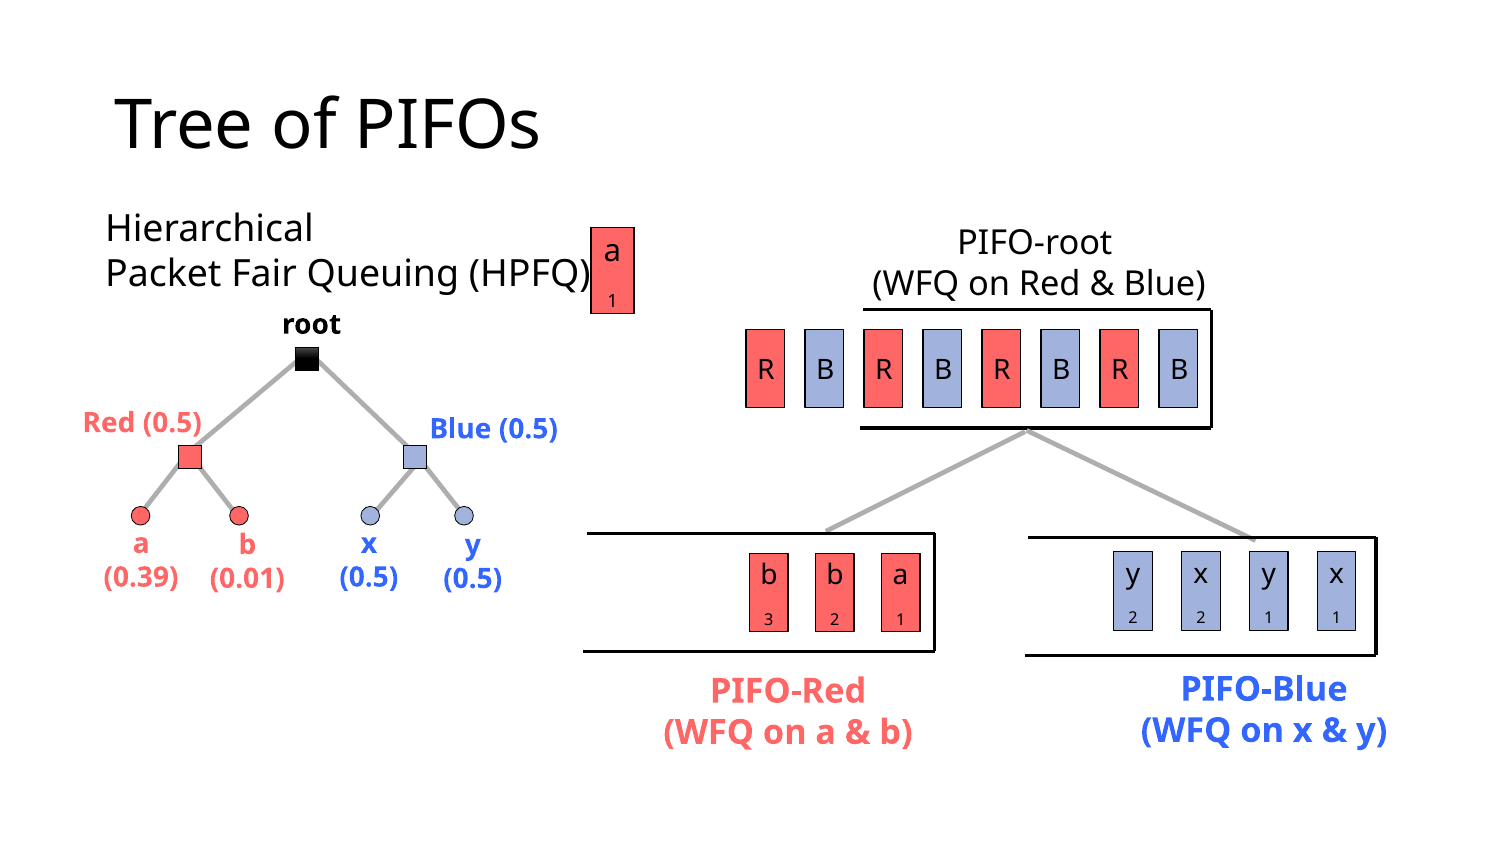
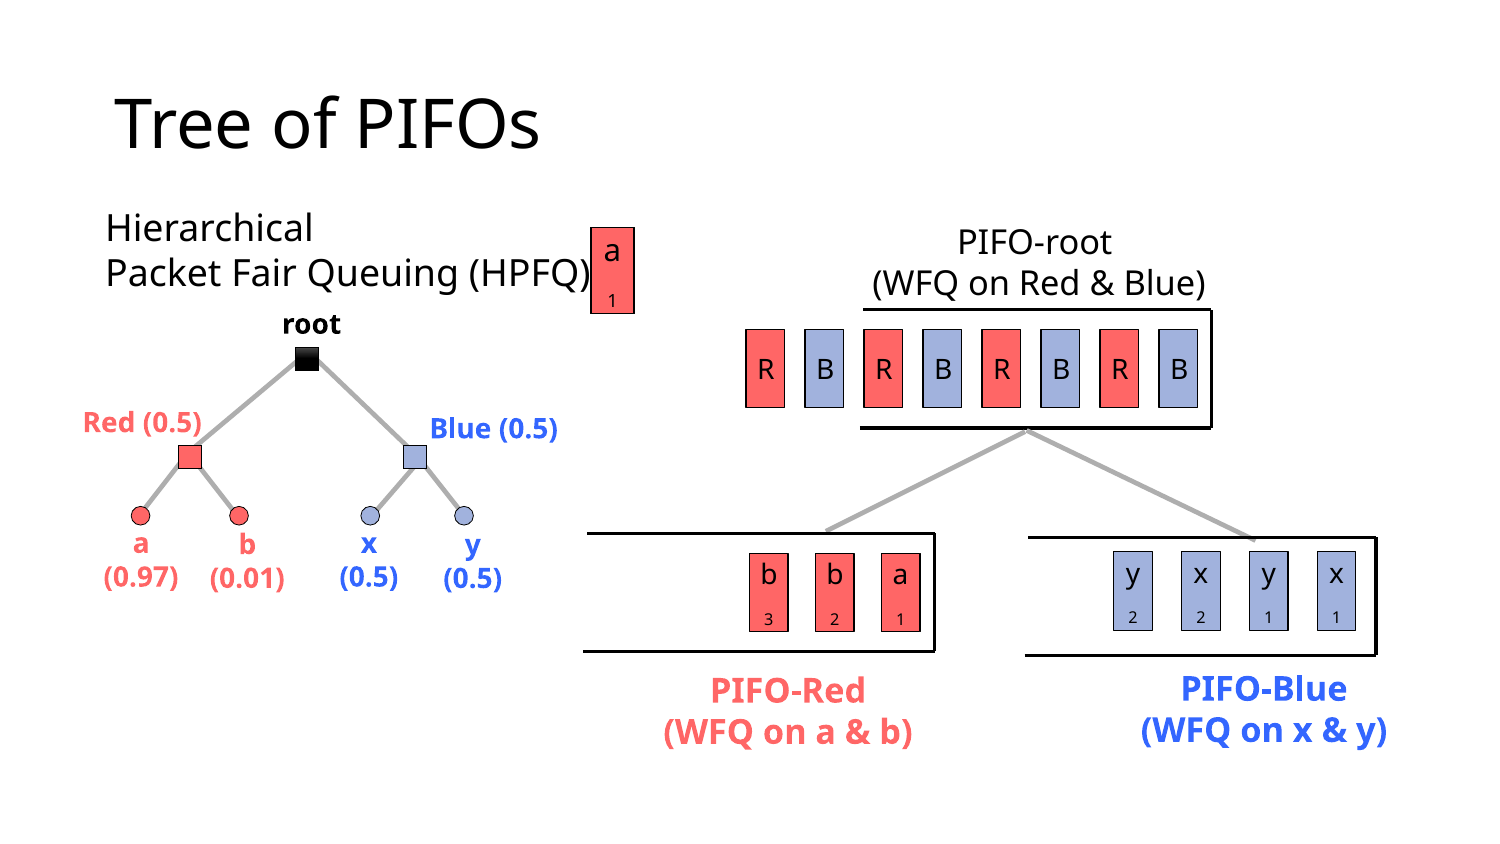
0.39: 0.39 -> 0.97 (141, 577)
